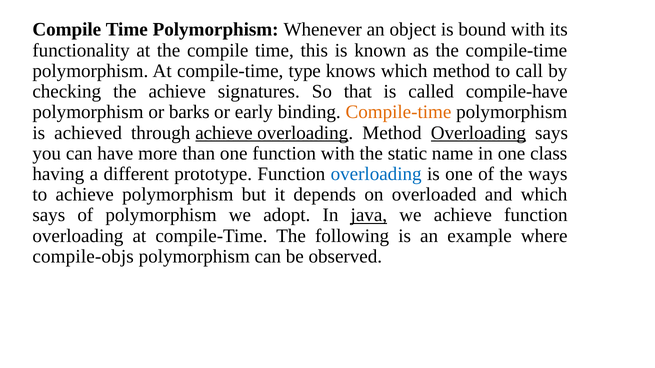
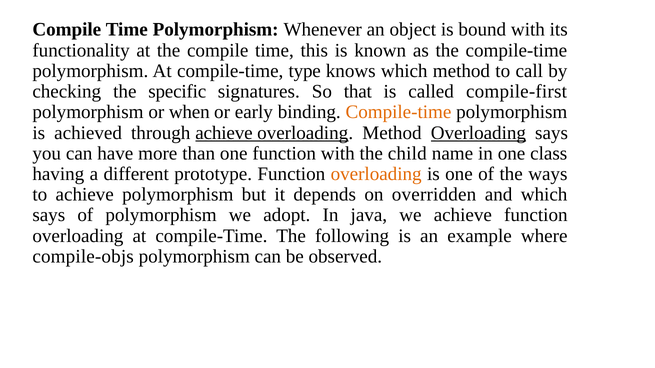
the achieve: achieve -> specific (177, 92)
compile-have: compile-have -> compile-first (517, 92)
barks: barks -> when (189, 112)
static: static -> child (407, 154)
overloading colour: blue -> orange (376, 174)
overloaded: overloaded -> overridden (434, 195)
java underline: present -> none (369, 215)
